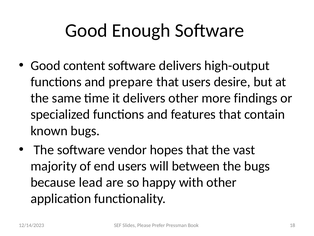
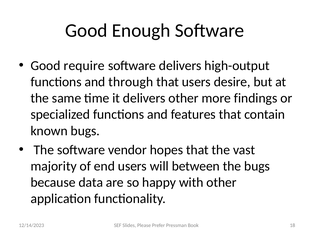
content: content -> require (84, 66)
prepare: prepare -> through (131, 82)
lead: lead -> data (91, 182)
